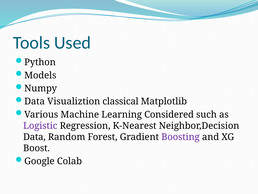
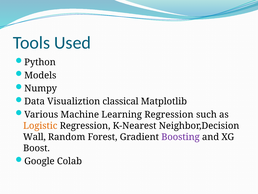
Learning Considered: Considered -> Regression (169, 114)
Logistic colour: purple -> orange (40, 125)
Data: Data -> Wall (34, 137)
